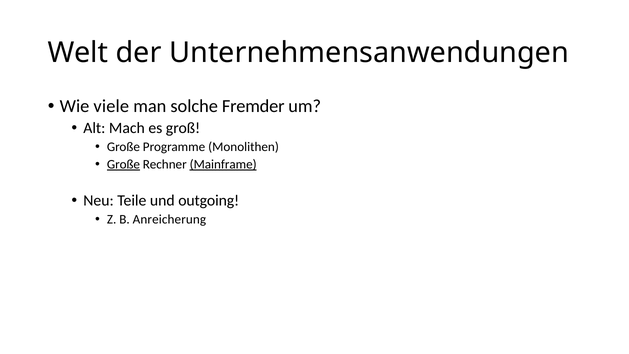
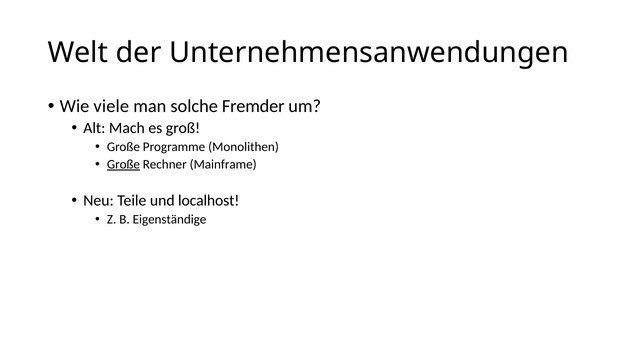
Mainframe underline: present -> none (223, 164)
outgoing: outgoing -> localhost (209, 201)
Anreicherung: Anreicherung -> Eigenständige (170, 219)
